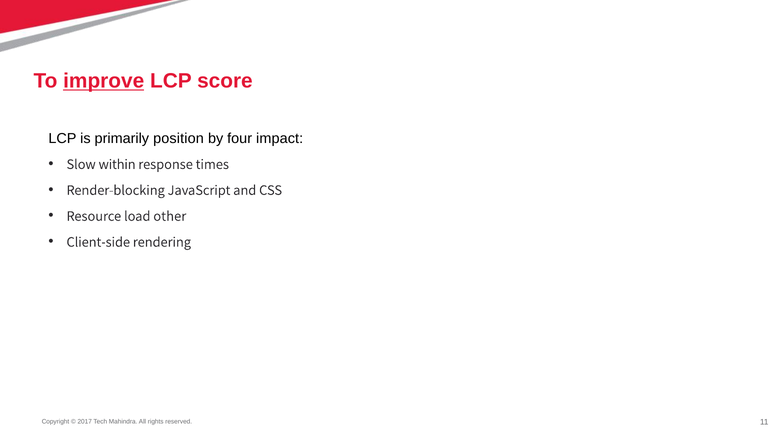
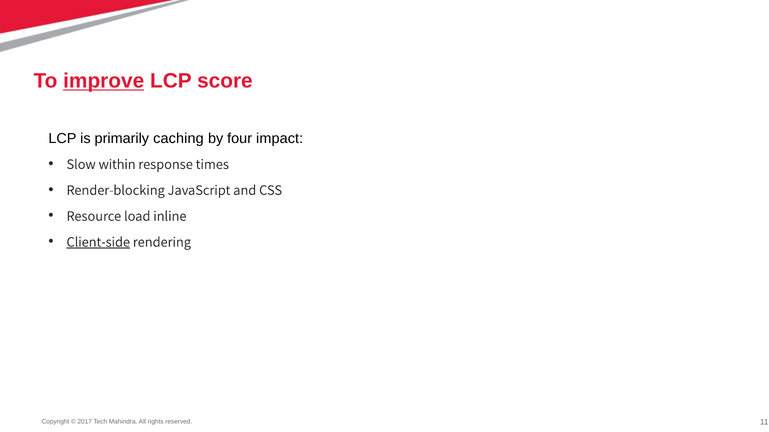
position: position -> caching (178, 138)
other: other -> inline (170, 216)
Client-side underline: none -> present (98, 242)
